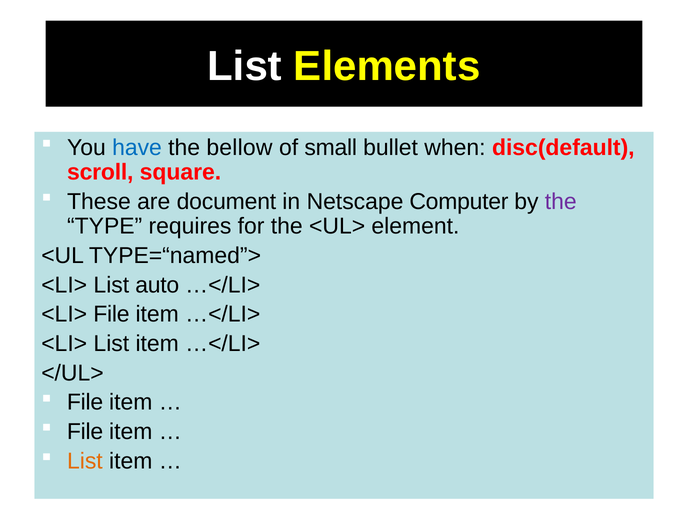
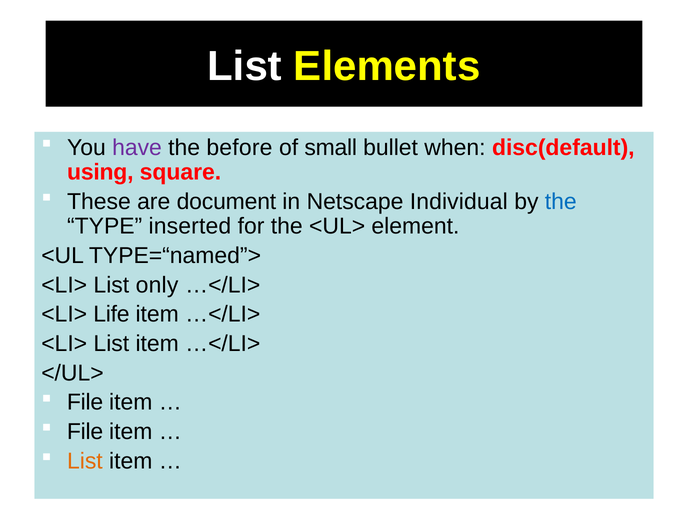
have colour: blue -> purple (137, 148)
bellow: bellow -> before (239, 148)
scroll: scroll -> using (100, 172)
Computer: Computer -> Individual (459, 202)
the colour: purple -> blue (561, 202)
requires: requires -> inserted (190, 226)
auto: auto -> only (157, 285)
<LI> File: File -> Life (111, 314)
